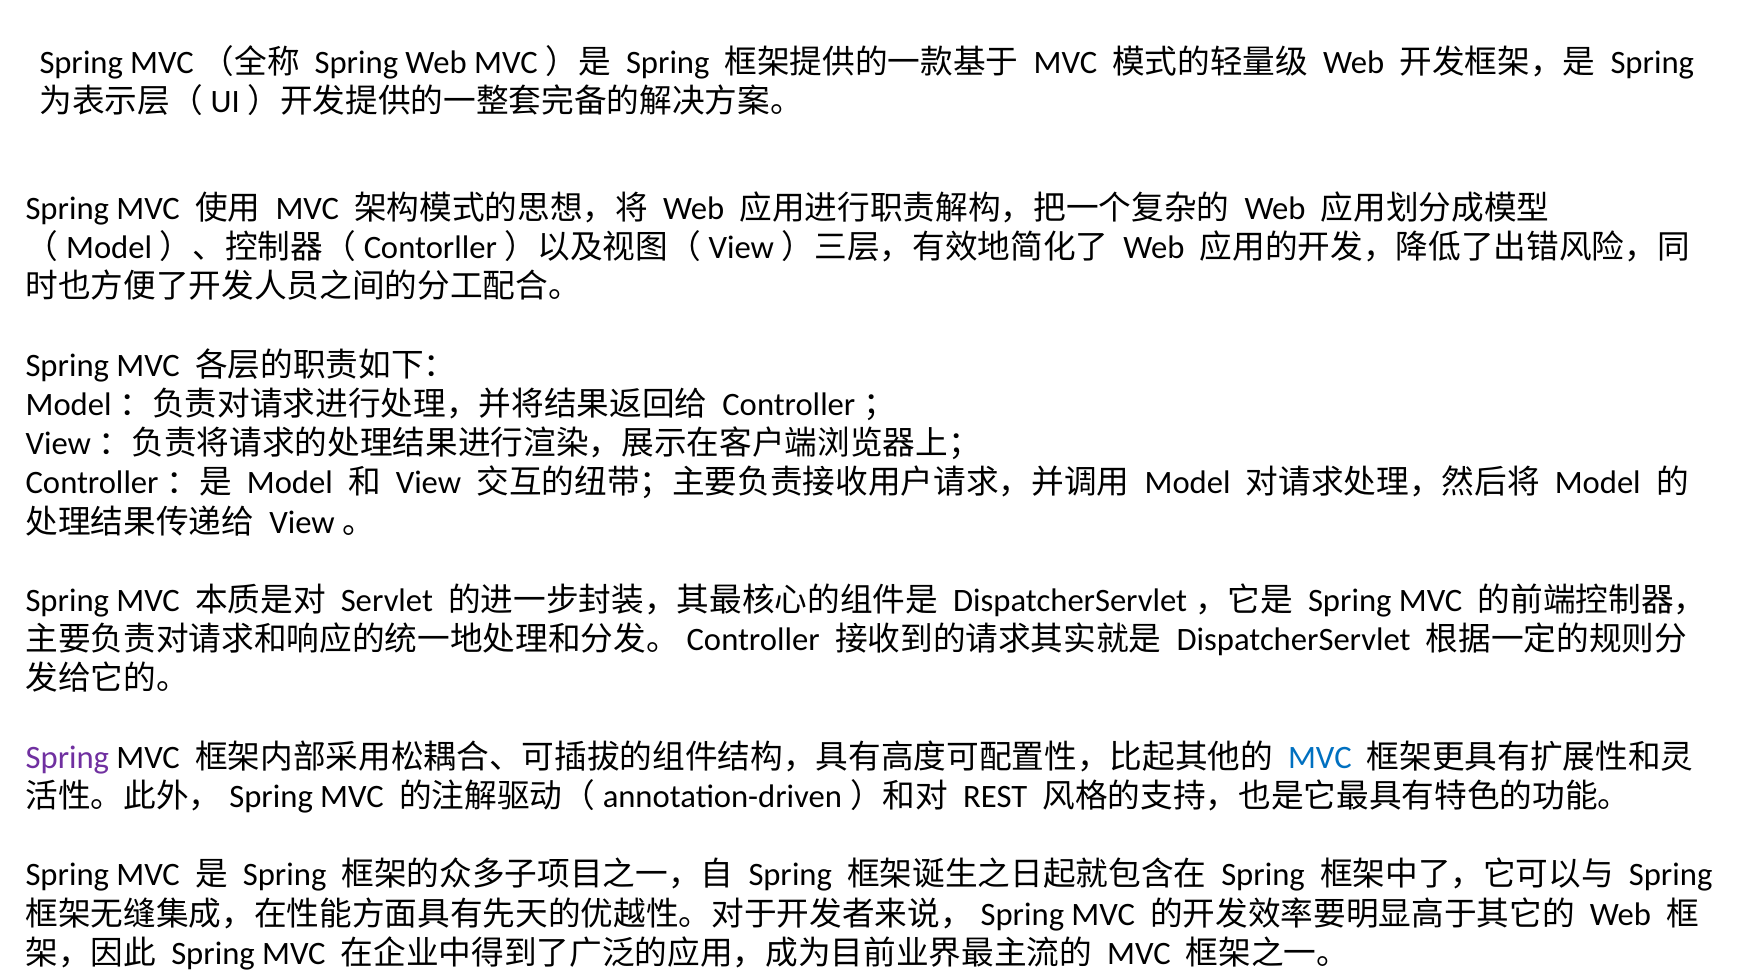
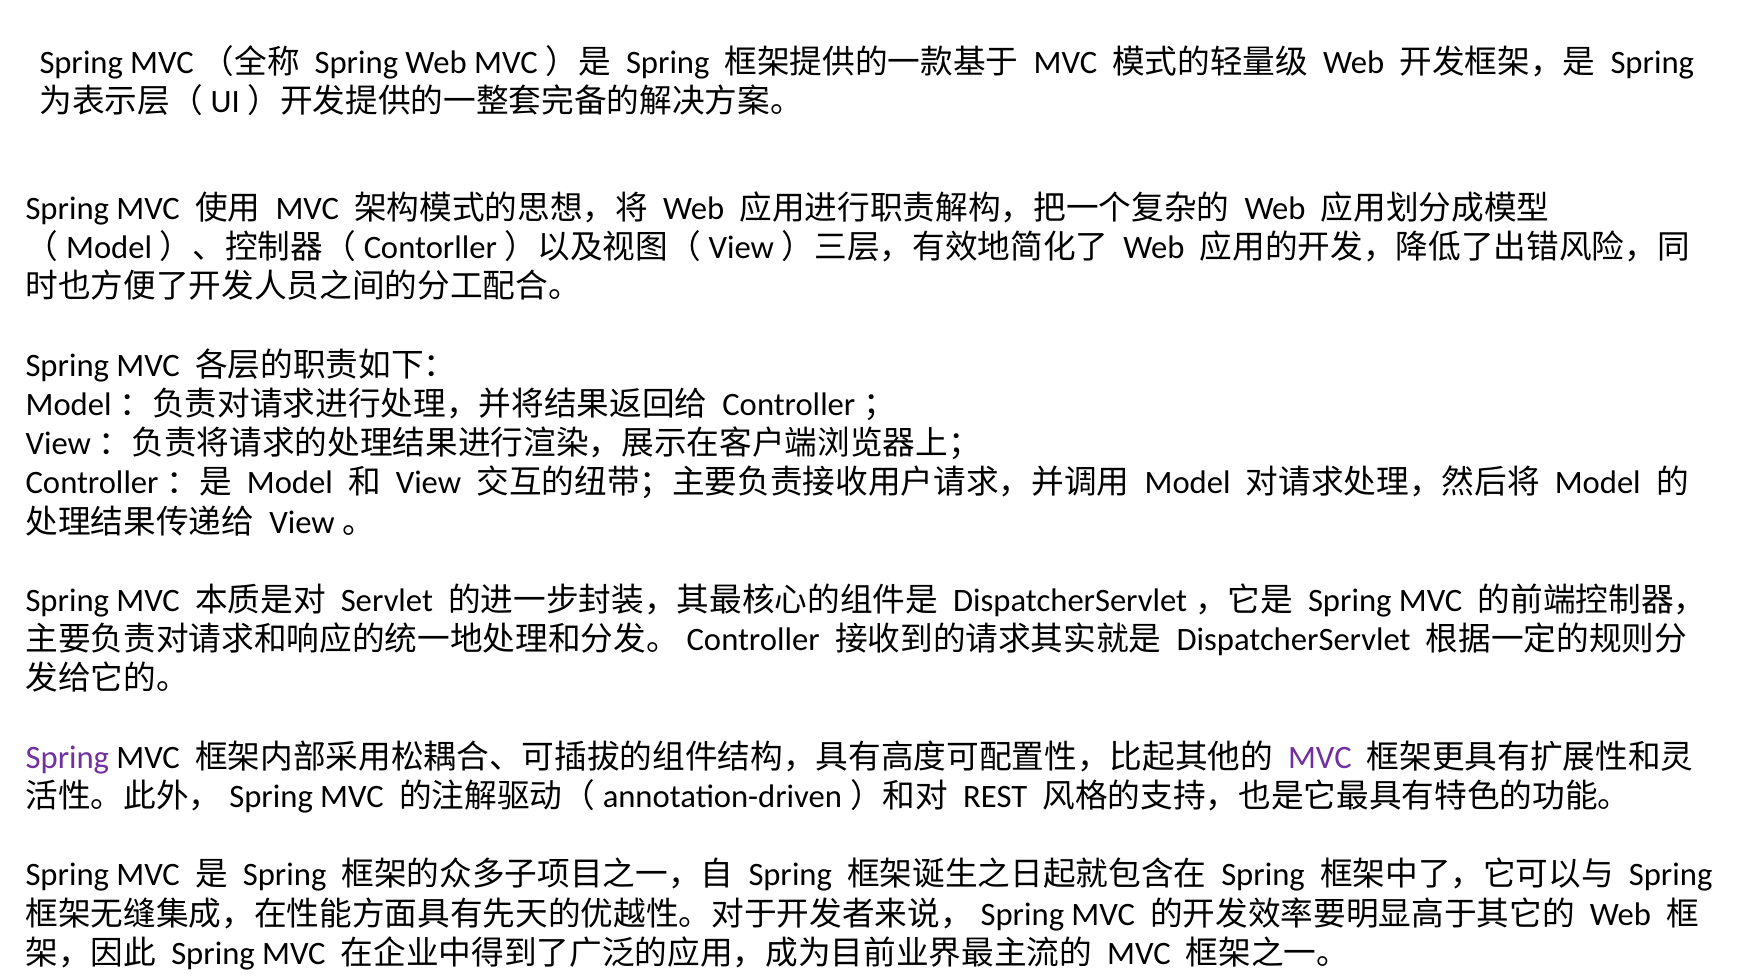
MVC colour: blue -> purple (1320, 757)
